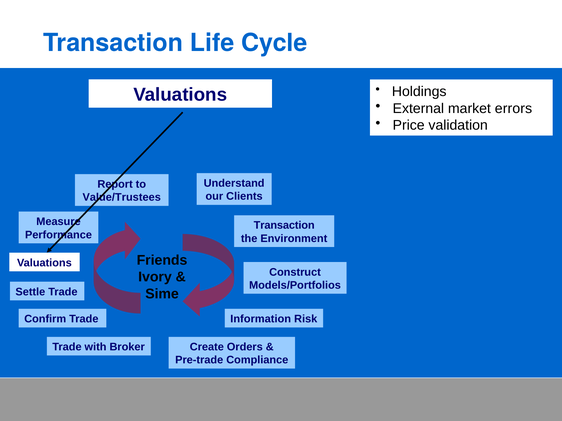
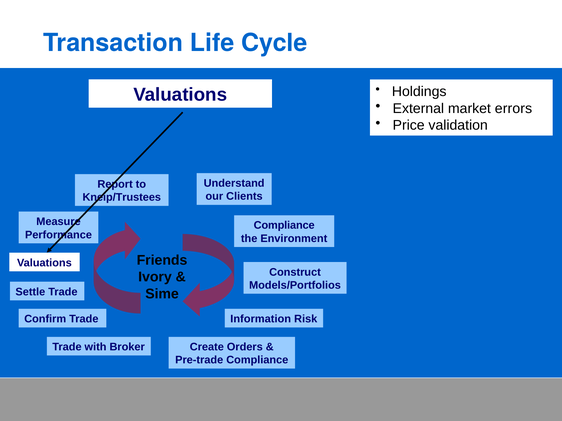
Value/Trustees: Value/Trustees -> Kneip/Trustees (122, 198)
Transaction: Transaction -> Compliance (284, 226)
